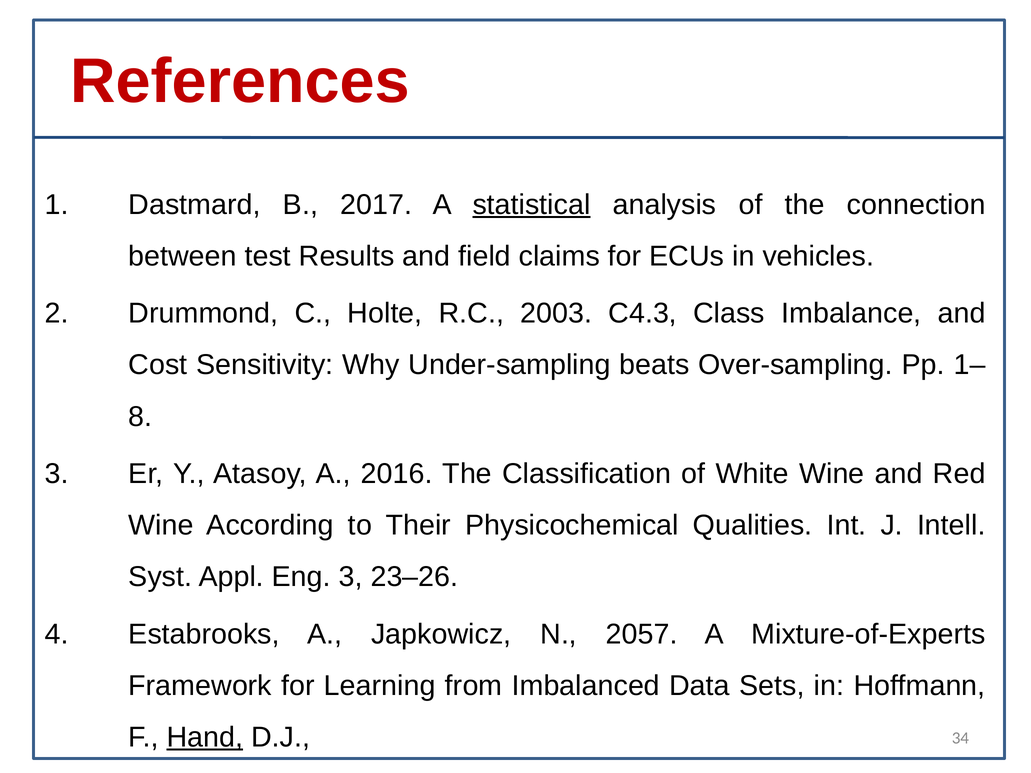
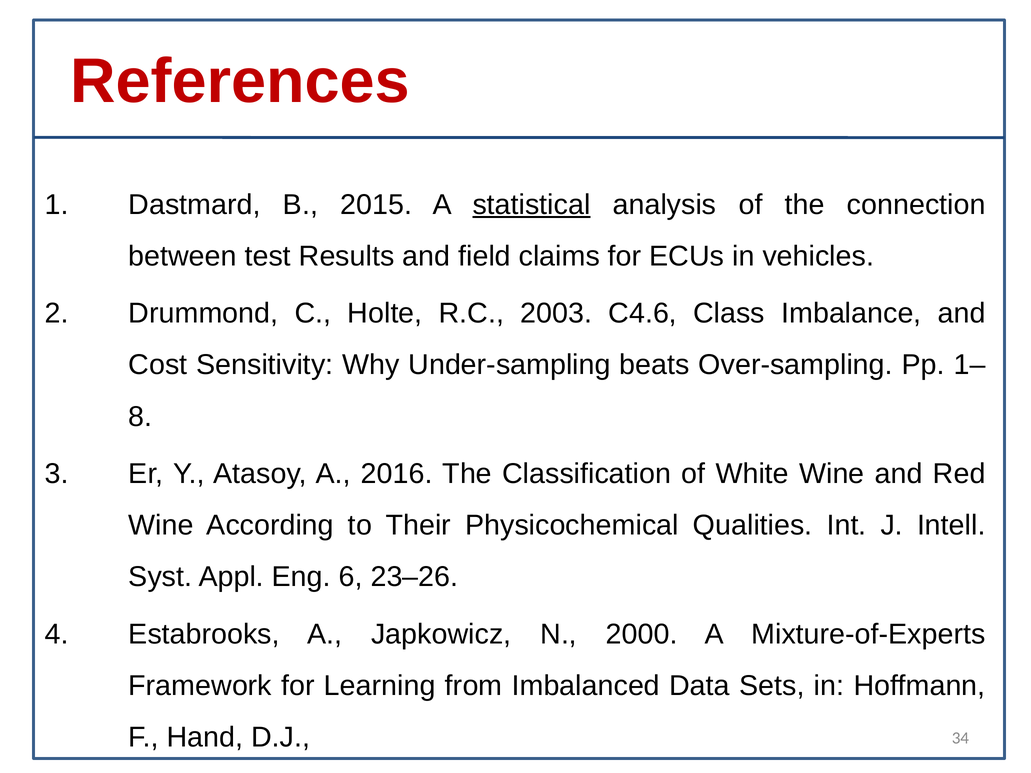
2017: 2017 -> 2015 (376, 205)
C4.3: C4.3 -> C4.6 (643, 314)
Eng 3: 3 -> 6 (351, 577)
2057: 2057 -> 2000 (642, 634)
Hand underline: present -> none (205, 737)
